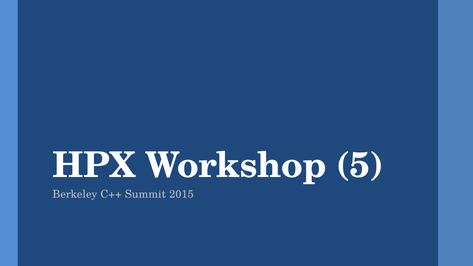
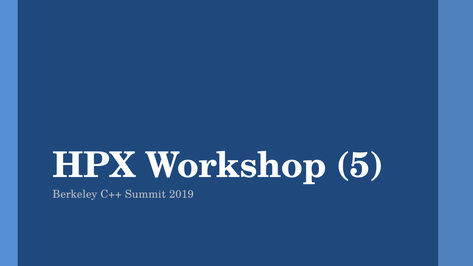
2015: 2015 -> 2019 (181, 194)
